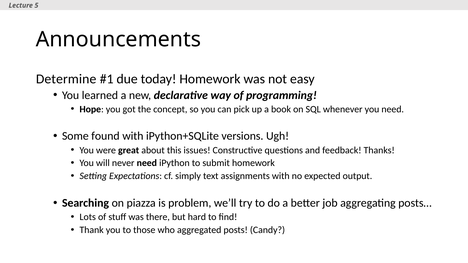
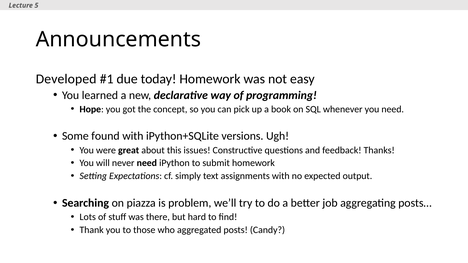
Determine: Determine -> Developed (66, 79)
